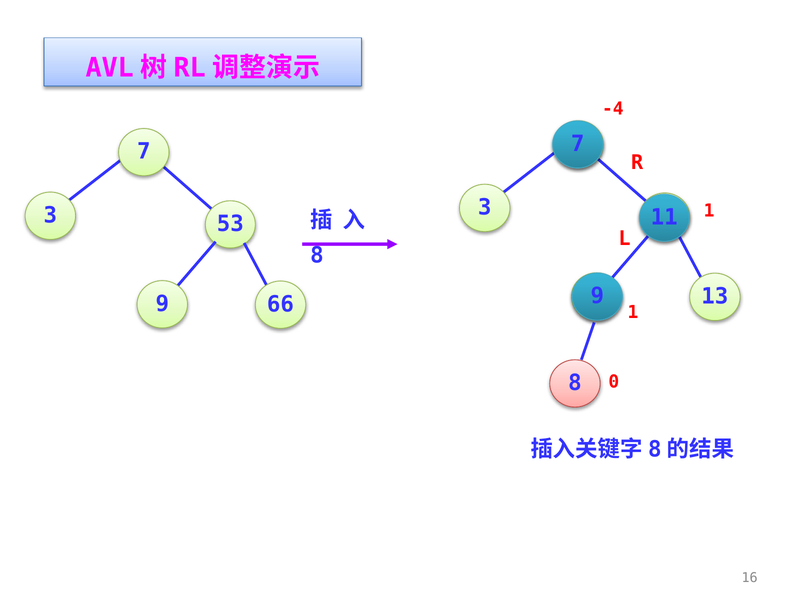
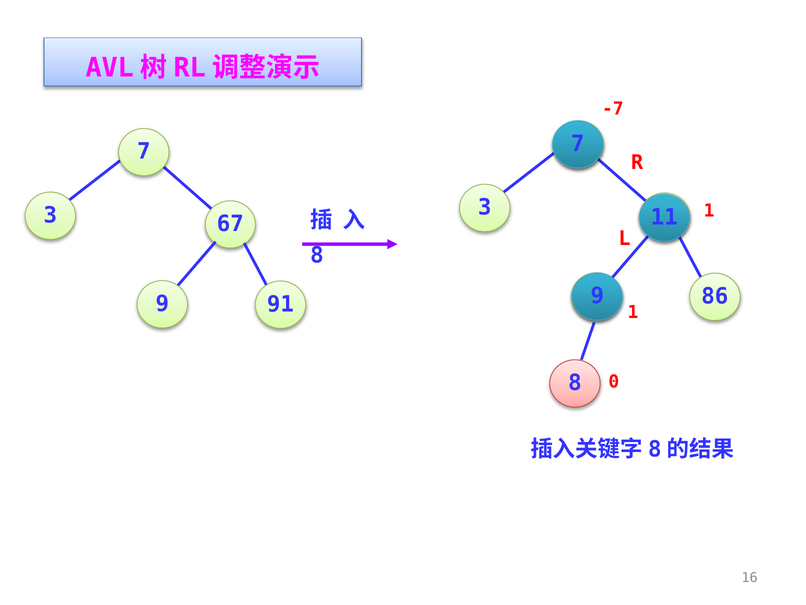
-4: -4 -> -7 (613, 109)
53: 53 -> 67 (230, 224)
13: 13 -> 86 (715, 296)
66: 66 -> 91 (280, 304)
